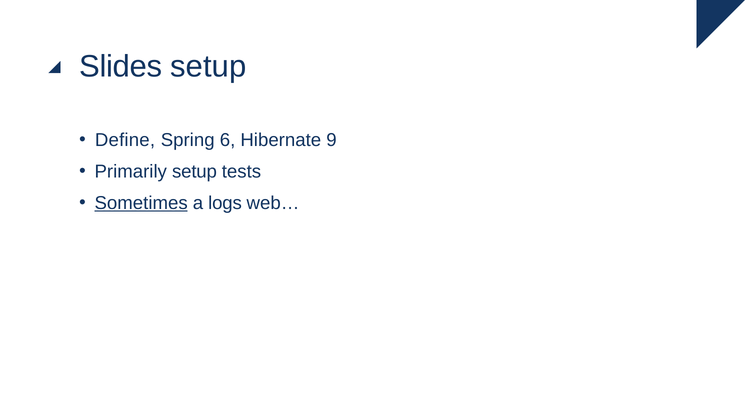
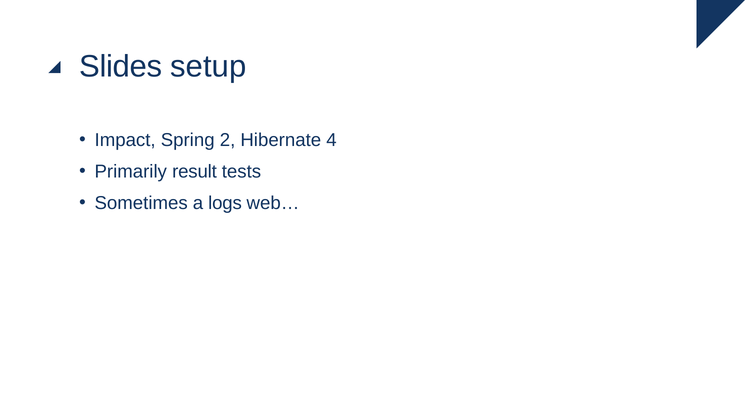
Define: Define -> Impact (125, 140)
6: 6 -> 2 (228, 140)
9: 9 -> 4 (332, 140)
Primarily setup: setup -> result (194, 172)
Sometimes underline: present -> none (141, 203)
